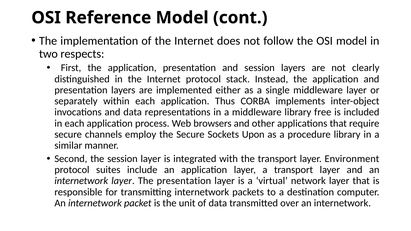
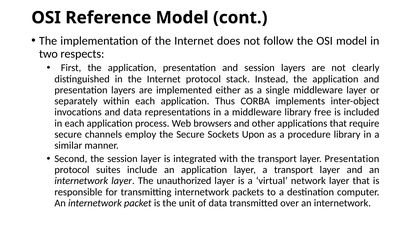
layer Environment: Environment -> Presentation (352, 159)
The presentation: presentation -> unauthorized (184, 181)
